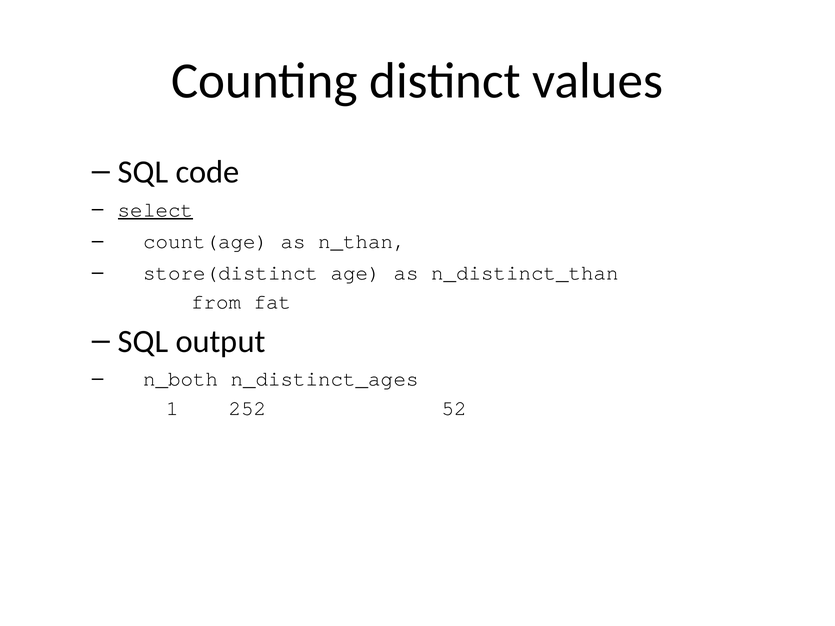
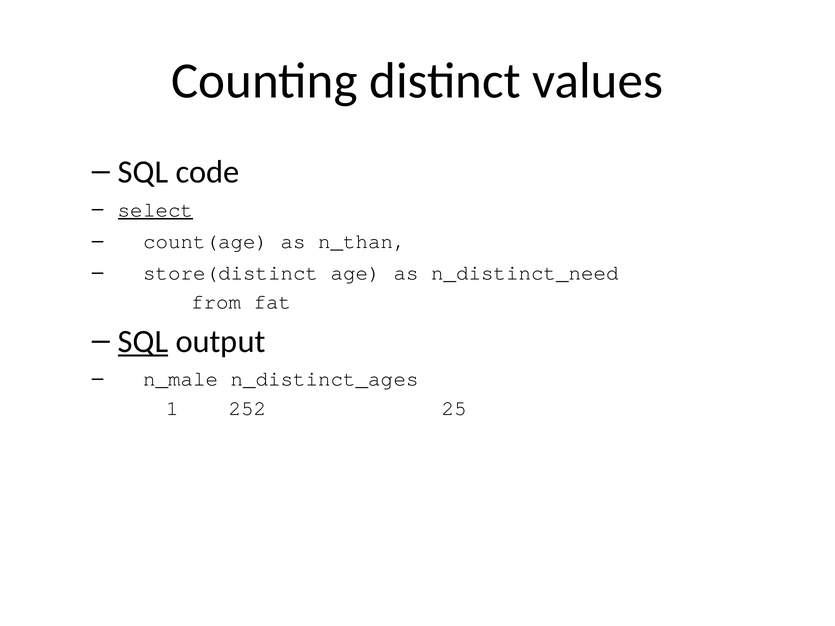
n_distinct_than: n_distinct_than -> n_distinct_need (525, 273)
SQL underline: none -> present (143, 341)
n_both: n_both -> n_male (181, 379)
52: 52 -> 25 (454, 408)
